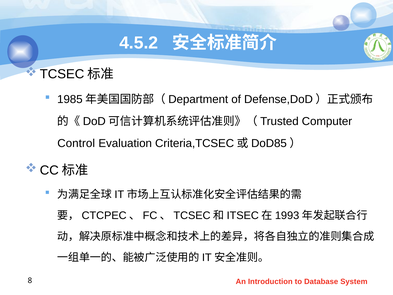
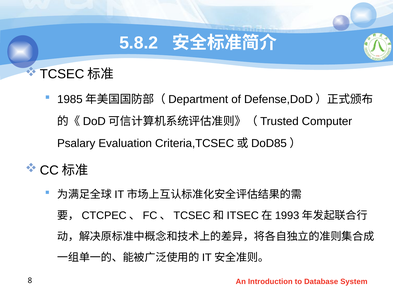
4.5.2: 4.5.2 -> 5.8.2 (139, 43)
Control: Control -> Psalary (76, 143)
